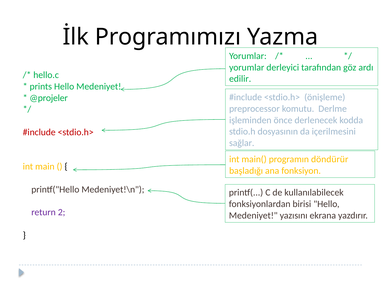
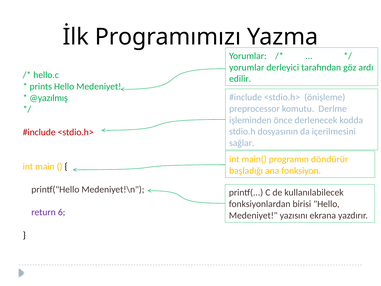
@projeler: @projeler -> @yazılmış (49, 98)
2: 2 -> 6 (62, 212)
